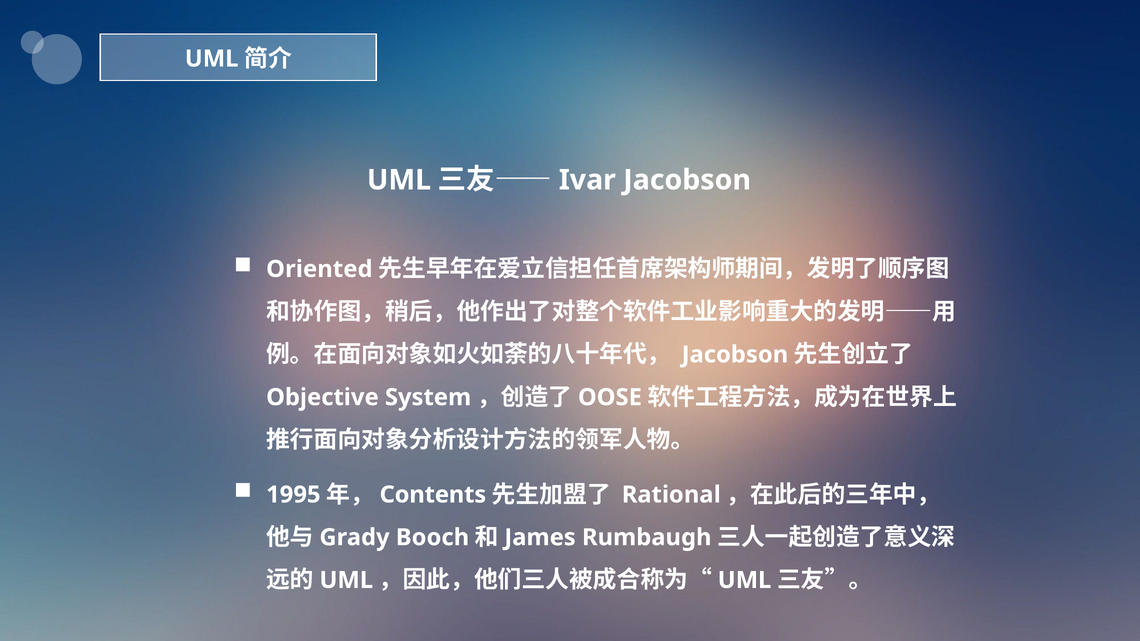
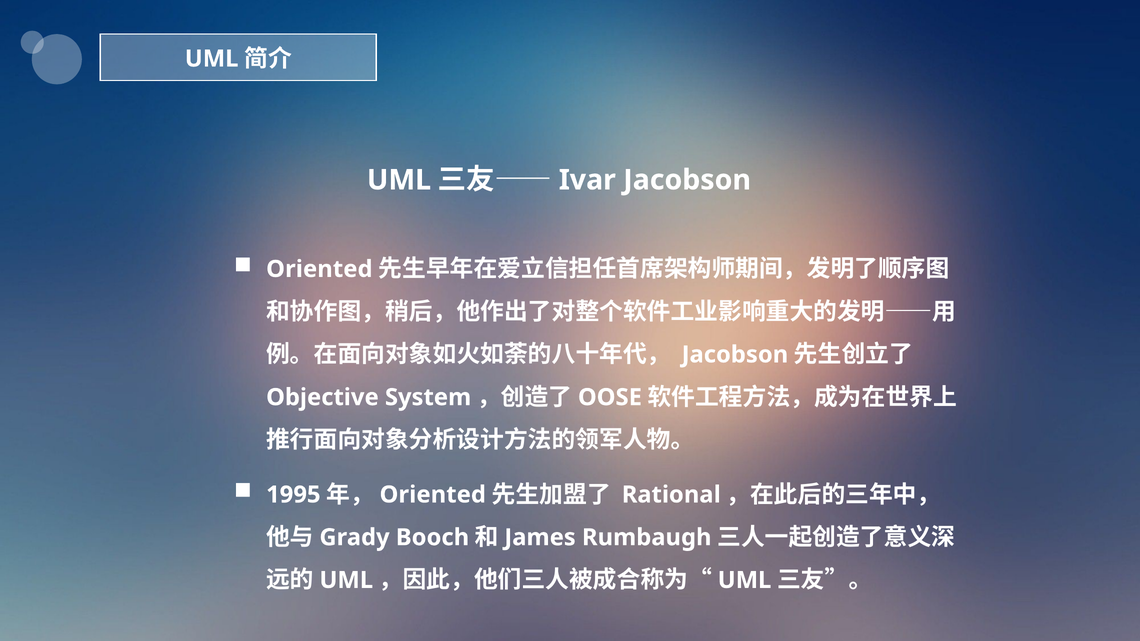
Contents: Contents -> Oriented (433, 495)
